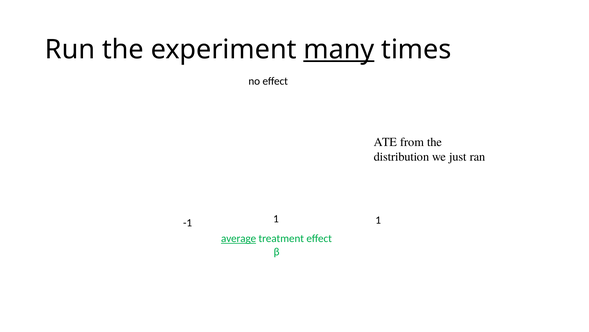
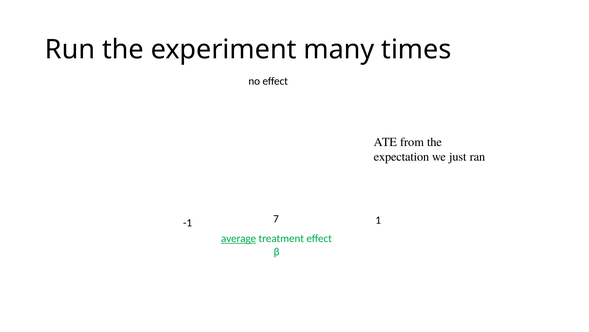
many underline: present -> none (339, 49)
distribution: distribution -> expectation (402, 157)
-1 1: 1 -> 7 (276, 218)
